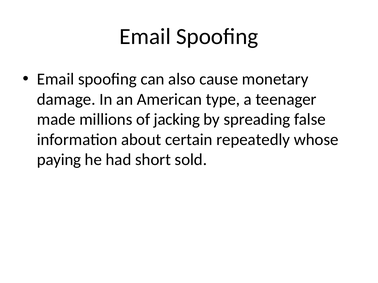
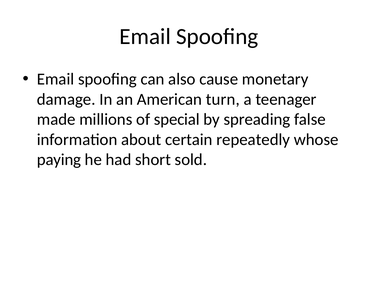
type: type -> turn (223, 99)
jacking: jacking -> special (177, 120)
